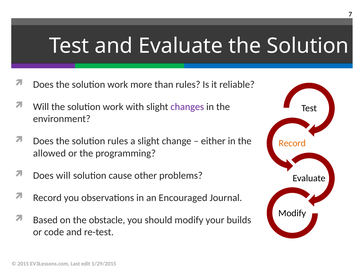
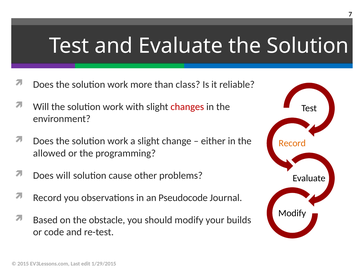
than rules: rules -> class (188, 84)
changes colour: purple -> red (187, 107)
rules: rules -> work (118, 141)
Encouraged: Encouraged -> Pseudocode (183, 198)
